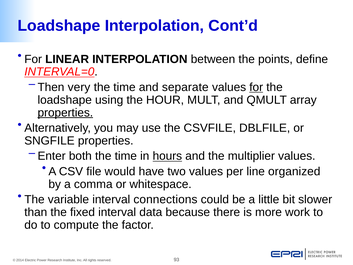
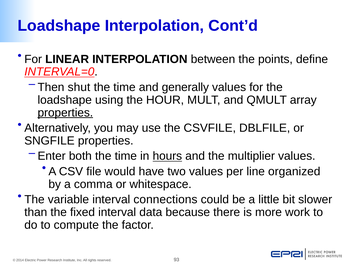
very: very -> shut (79, 87)
separate: separate -> generally (185, 87)
for underline: present -> none (256, 87)
